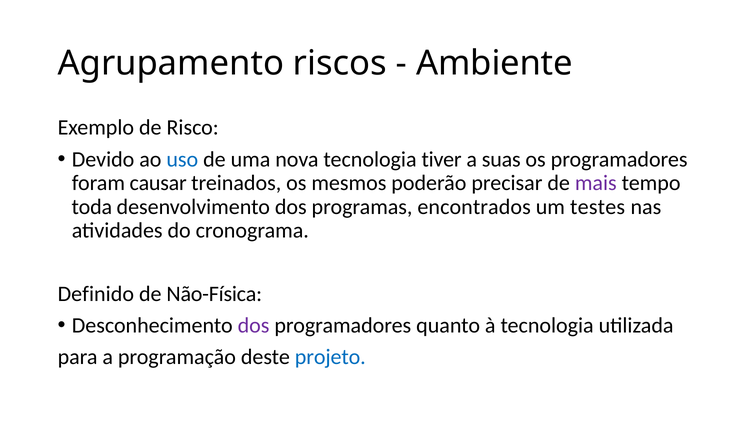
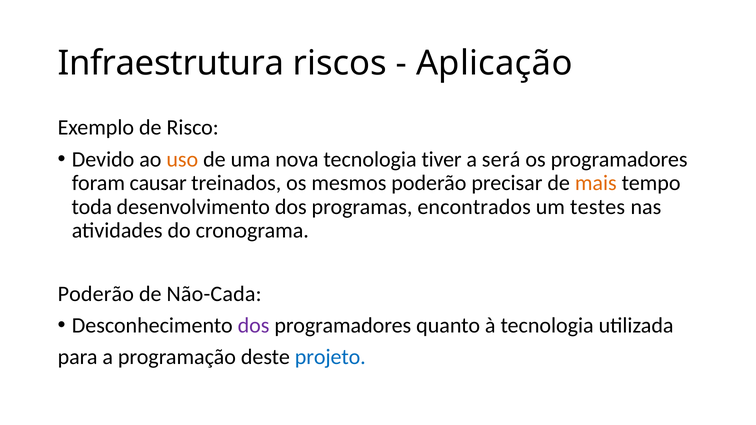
Agrupamento: Agrupamento -> Infraestrutura (171, 64)
Ambiente: Ambiente -> Aplicação (494, 64)
uso colour: blue -> orange (182, 159)
suas: suas -> será (501, 159)
mais colour: purple -> orange (596, 183)
Definido: Definido -> Poderão (96, 294)
Não-Física: Não-Física -> Não-Cada (214, 294)
